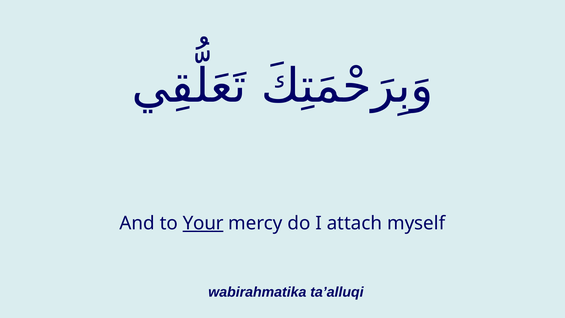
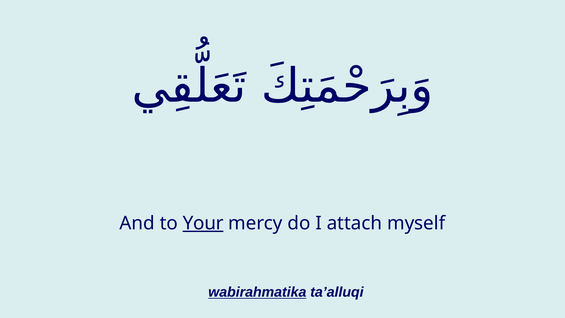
wabirahmatika underline: none -> present (257, 292)
